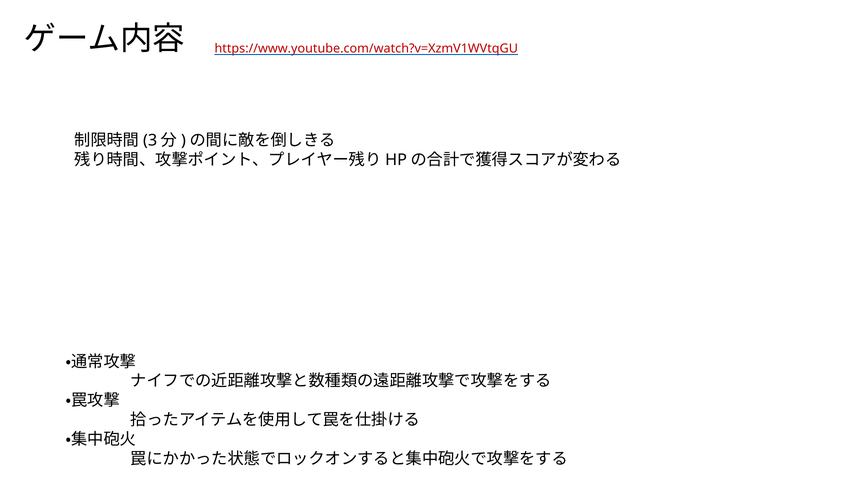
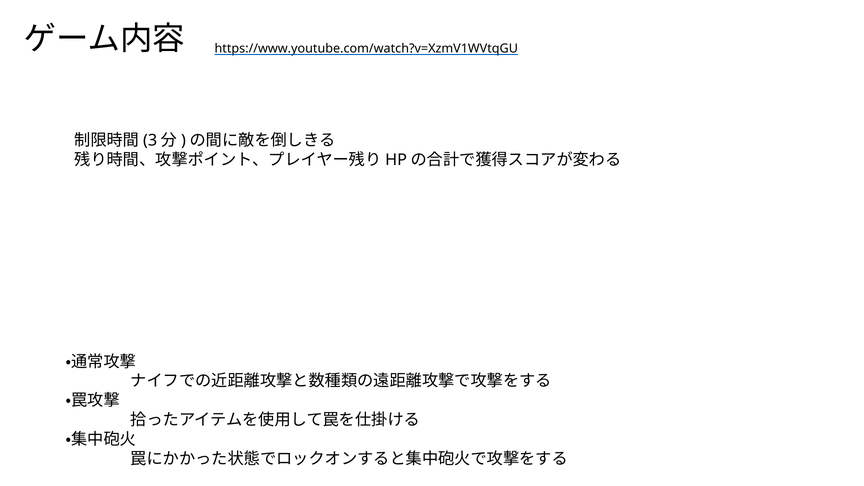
https://www.youtube.com/watch?v=XzmV1WVtqGU colour: red -> black (366, 49)
